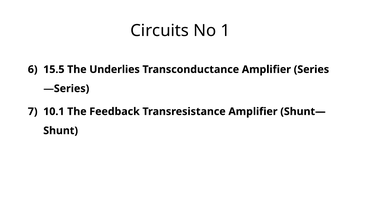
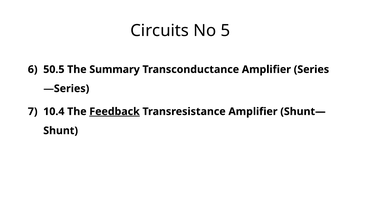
1: 1 -> 5 (225, 31)
15.5: 15.5 -> 50.5 (54, 70)
Underlies: Underlies -> Summary (115, 70)
10.1: 10.1 -> 10.4 (54, 112)
Feedback underline: none -> present (115, 112)
